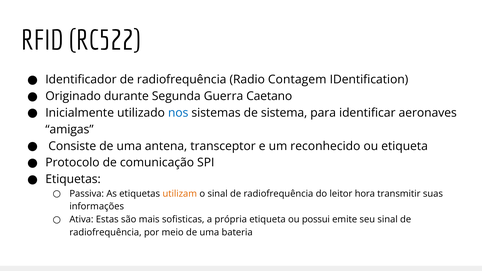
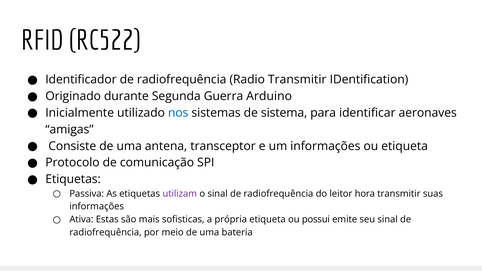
Radio Contagem: Contagem -> Transmitir (297, 80)
Caetano: Caetano -> Arduino (269, 96)
um reconhecido: reconhecido -> informações (325, 146)
utilizam colour: orange -> purple (180, 194)
